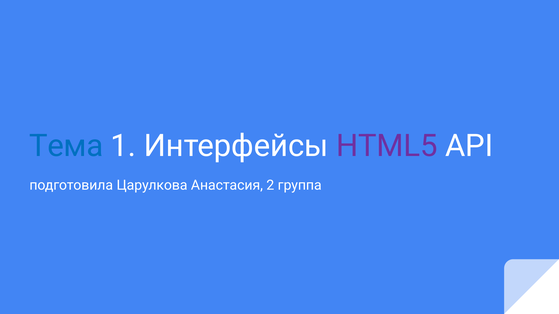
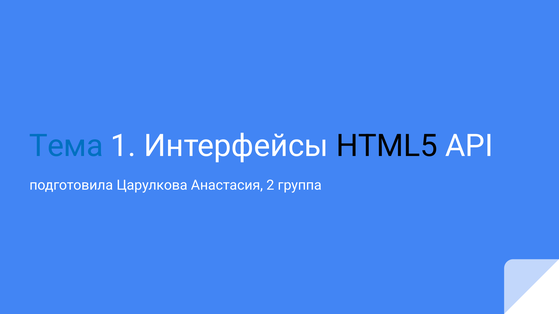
HTML5 colour: purple -> black (387, 146)
